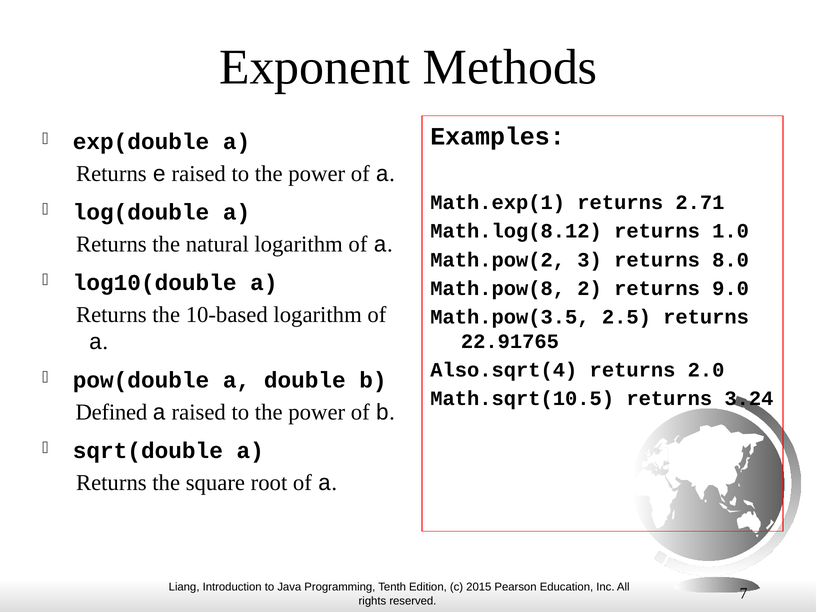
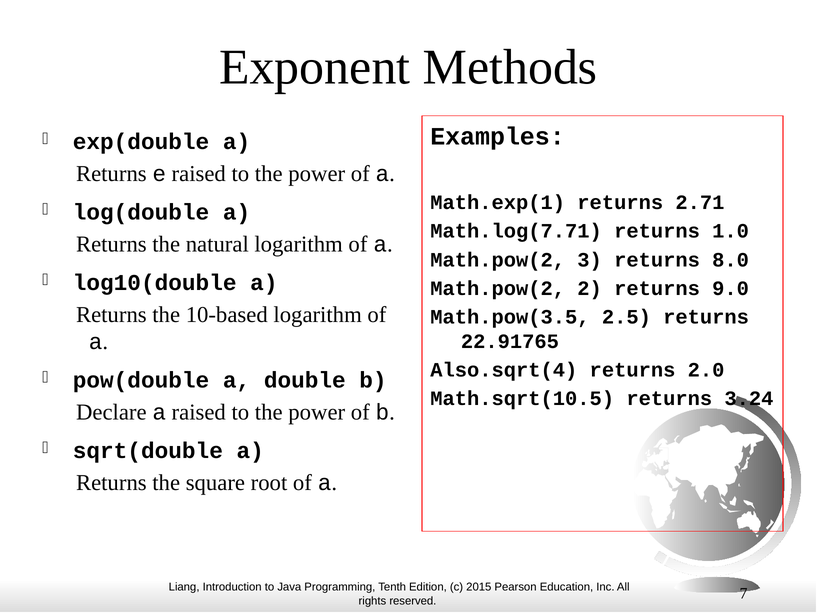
Math.log(8.12: Math.log(8.12 -> Math.log(7.71 (516, 231)
Math.pow(8: Math.pow(8 -> Math.pow(2 (498, 288)
Defined: Defined -> Declare (111, 412)
